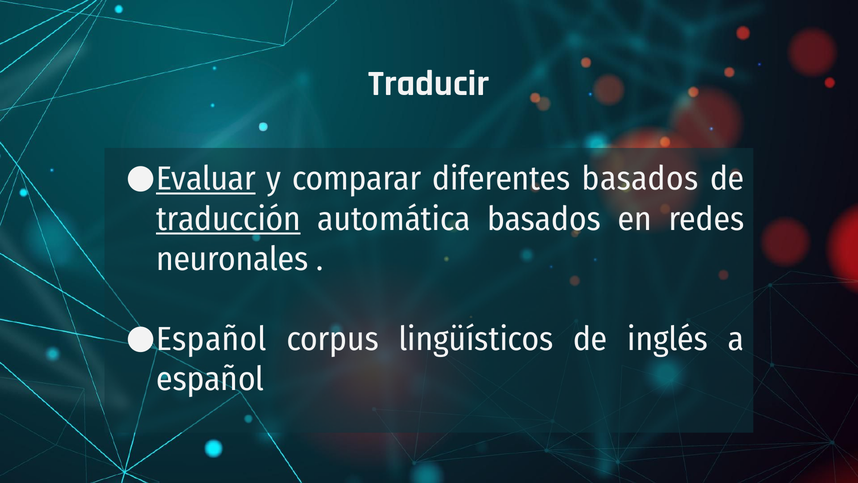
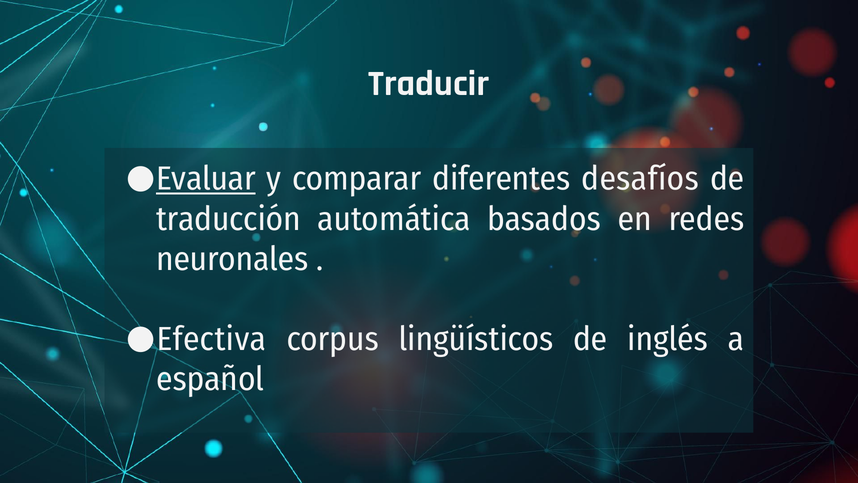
diferentes basados: basados -> desafíos (640, 179)
traducción underline: present -> none (228, 219)
Español: Español -> Efectiva (211, 339)
